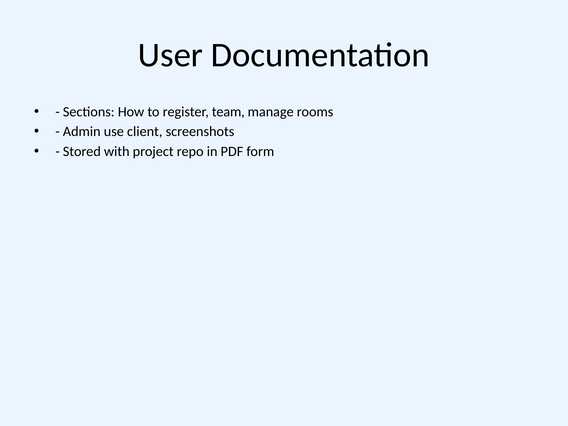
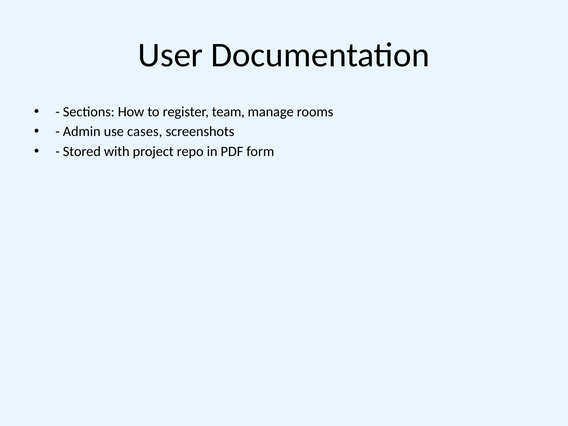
client: client -> cases (145, 132)
